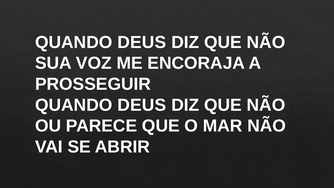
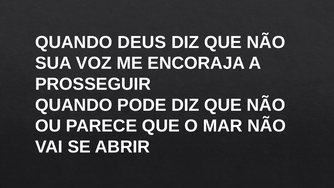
DEUS: DEUS -> PODE (142, 105)
